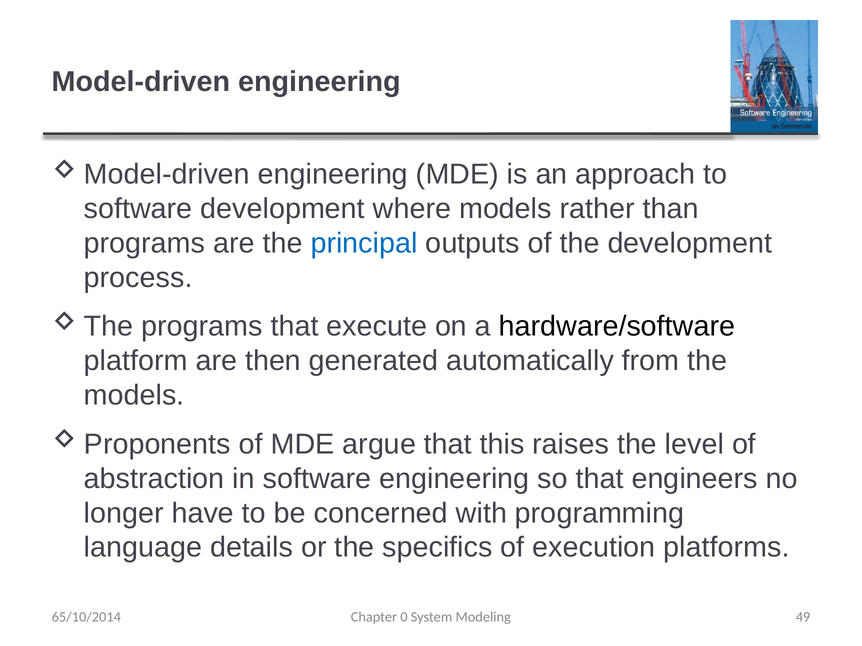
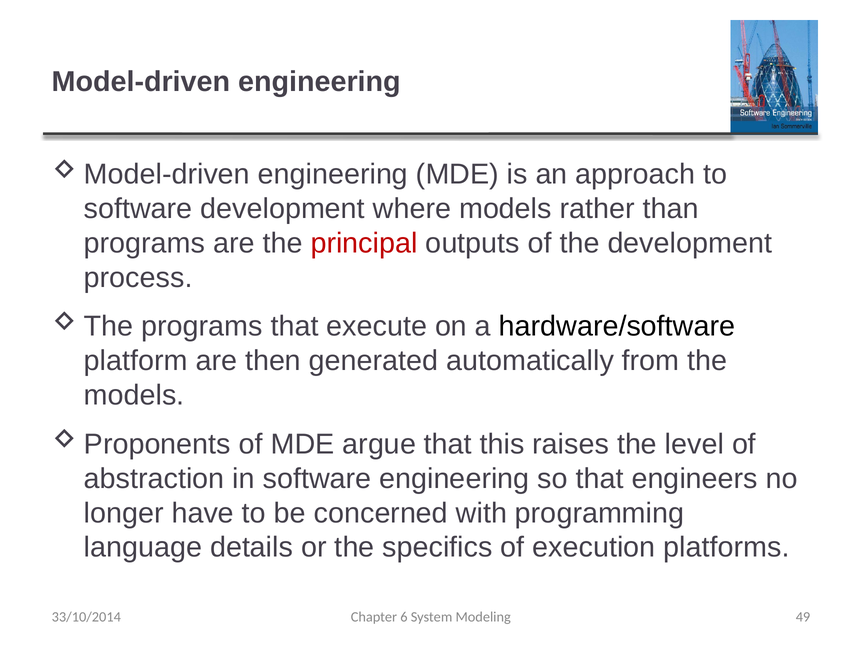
principal colour: blue -> red (364, 243)
65/10/2014: 65/10/2014 -> 33/10/2014 (86, 617)
0: 0 -> 6 (404, 617)
